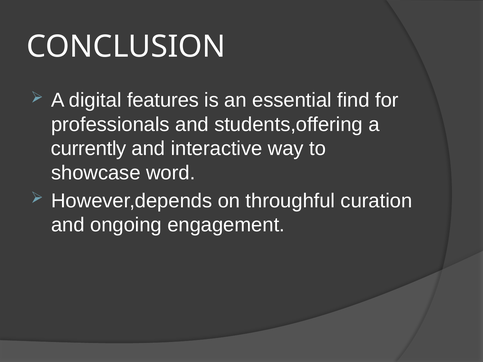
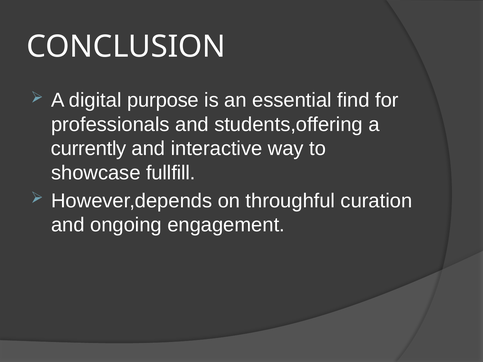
features: features -> purpose (163, 100)
word: word -> fullfill (171, 173)
